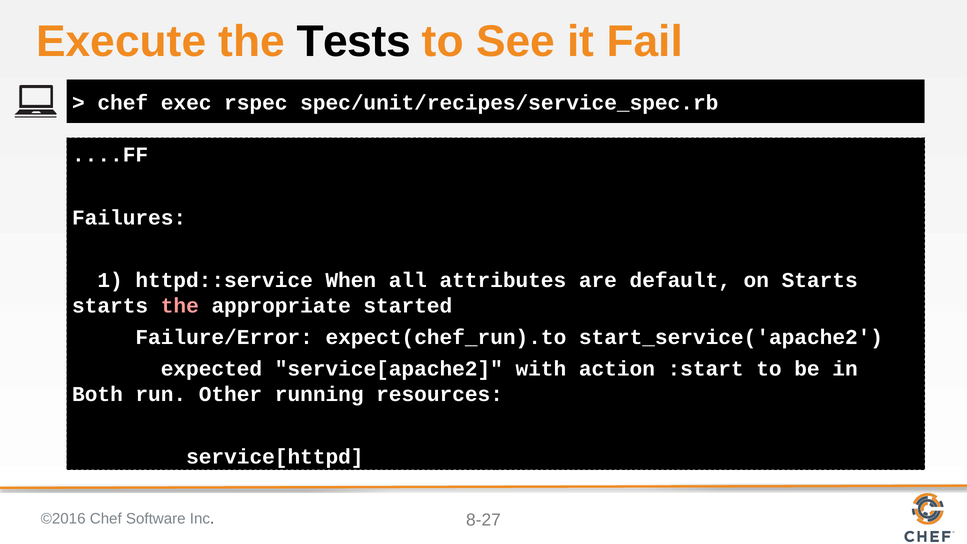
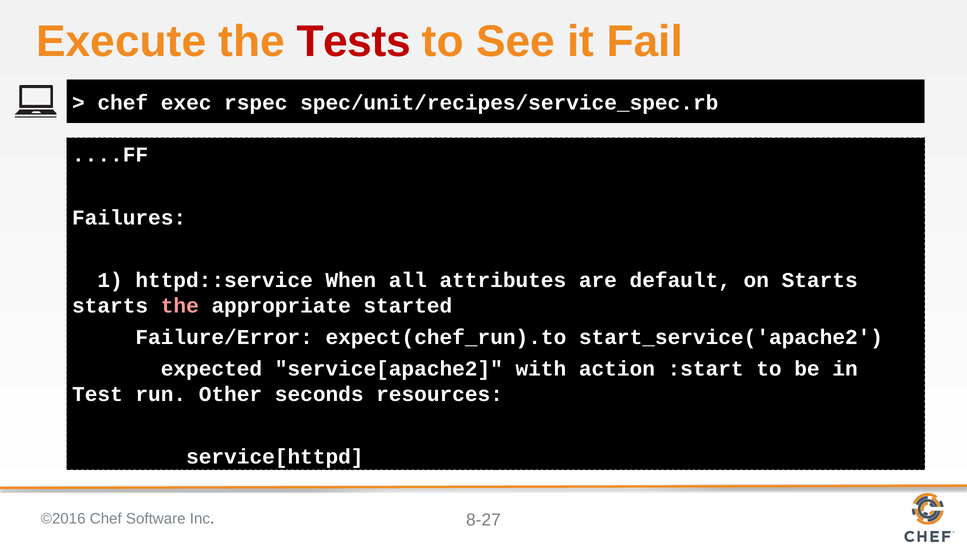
Tests colour: black -> red (354, 42)
Both: Both -> Test (97, 394)
running: running -> seconds (319, 394)
